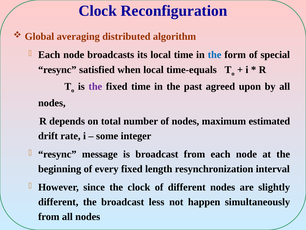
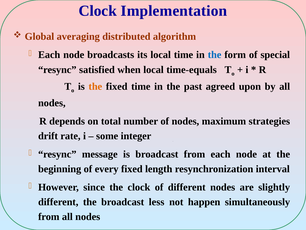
Reconfiguration: Reconfiguration -> Implementation (174, 11)
the colour: purple -> orange (95, 86)
estimated: estimated -> strategies (269, 121)
